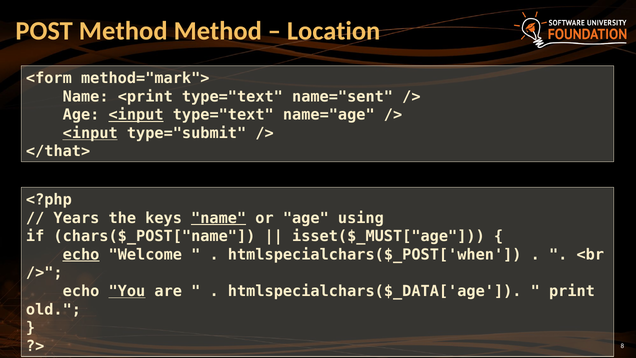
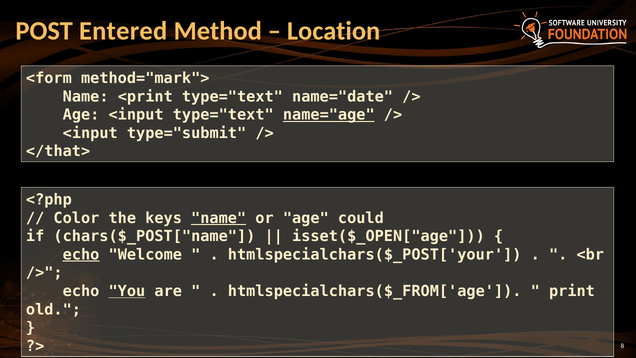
POST Method: Method -> Entered (123, 31)
name="sent: name="sent -> name="date (343, 97)
<input underline: present -> none (136, 115)
name="age underline: none -> present (329, 115)
<input underline: present -> none (90, 133)
Years: Years -> Color (76, 218)
using: using -> could (361, 218)
isset($_MUST["age: isset($_MUST["age -> isset($_OPEN["age (388, 236)
htmlspecialchars($_POST['when: htmlspecialchars($_POST['when -> htmlspecialchars($_POST['your (375, 255)
htmlspecialchars($_DATA['age: htmlspecialchars($_DATA['age -> htmlspecialchars($_FROM['age (375, 291)
